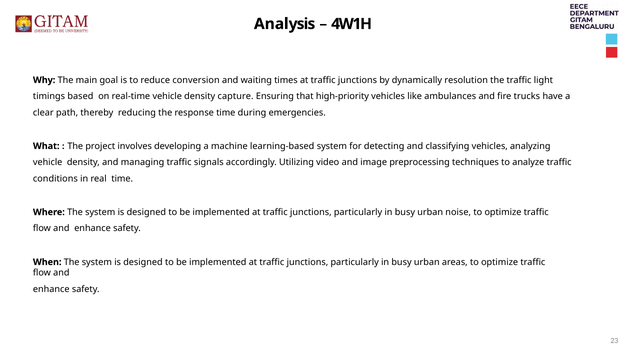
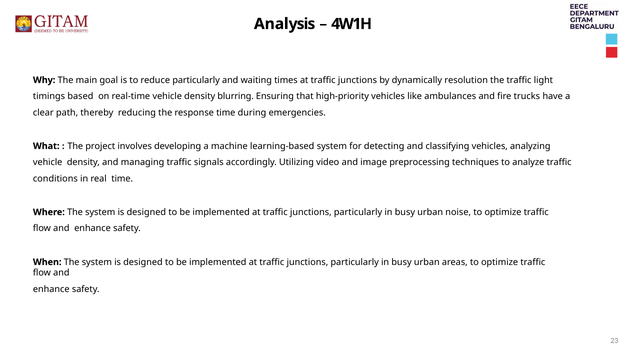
reduce conversion: conversion -> particularly (196, 80)
capture: capture -> blurring (236, 96)
